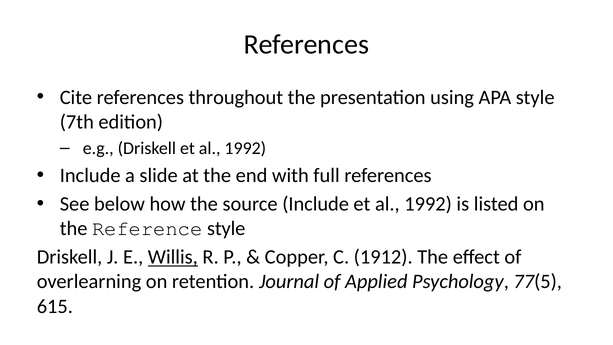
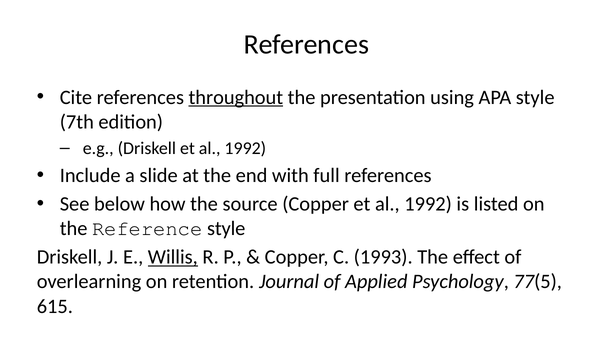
throughout underline: none -> present (236, 97)
source Include: Include -> Copper (316, 204)
1912: 1912 -> 1993 (383, 257)
